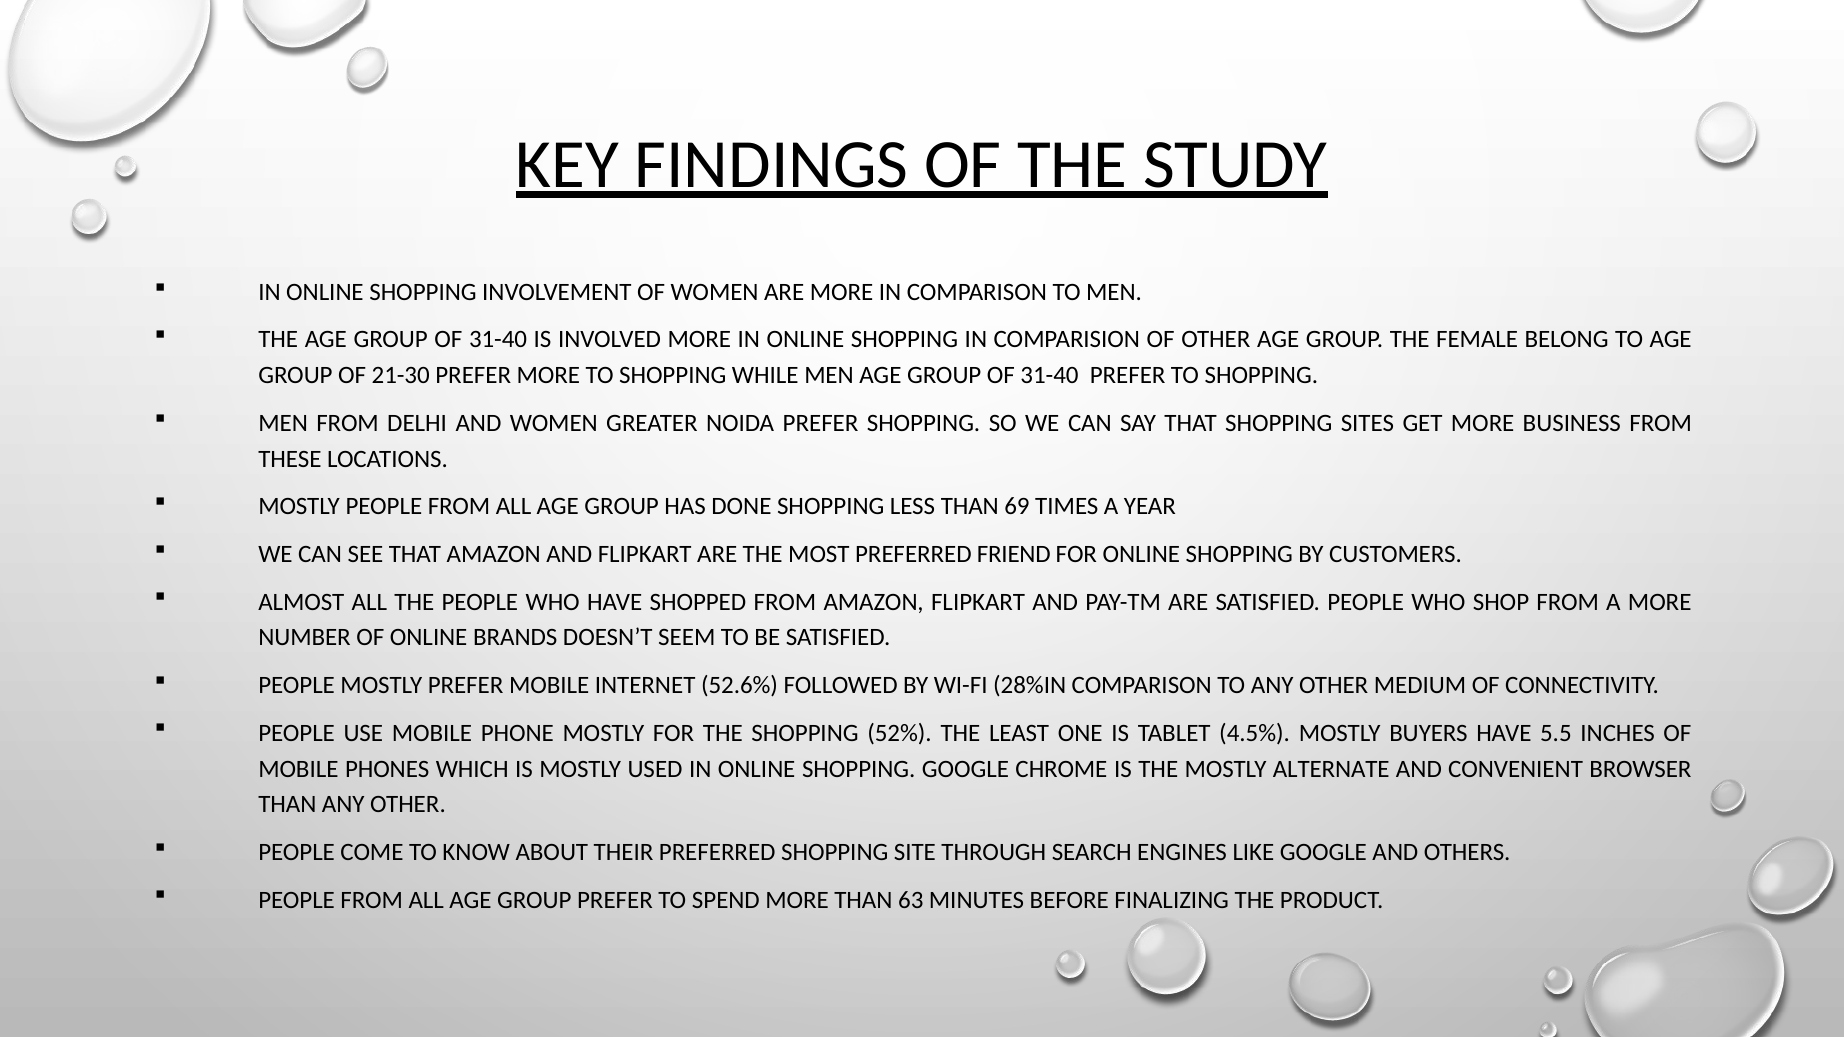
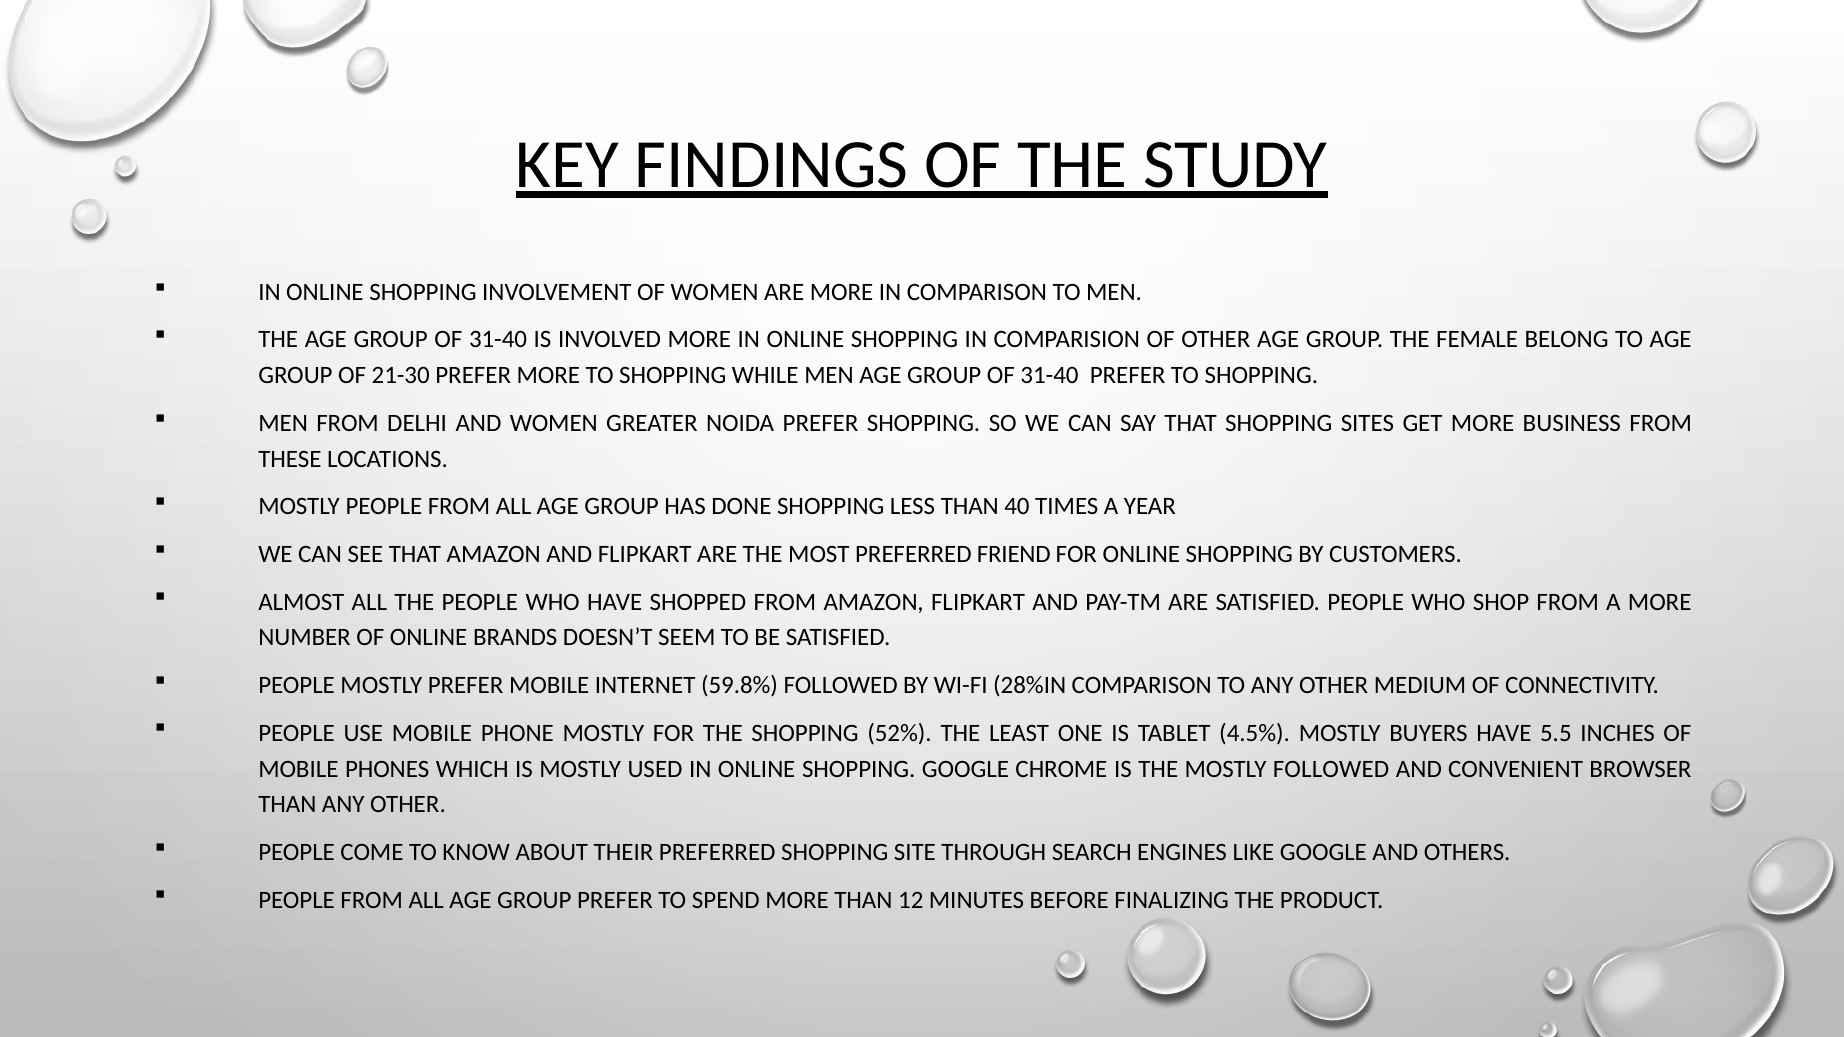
69: 69 -> 40 (1017, 507)
52.6%: 52.6% -> 59.8% (740, 685)
MOSTLY ALTERNATE: ALTERNATE -> FOLLOWED (1331, 769)
63: 63 -> 12 (911, 900)
